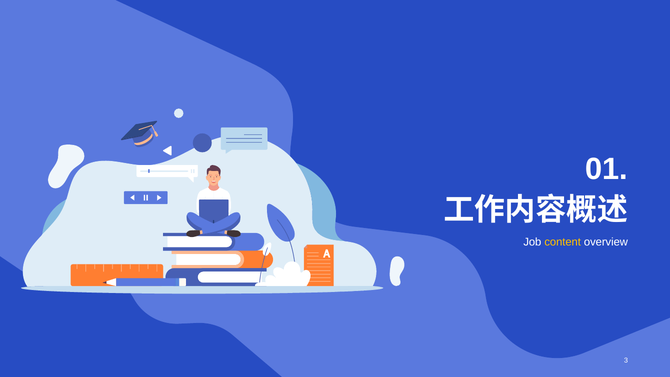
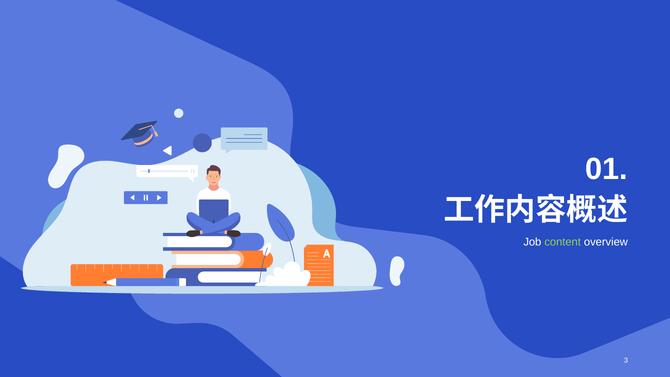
content colour: yellow -> light green (563, 242)
